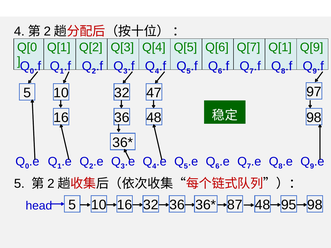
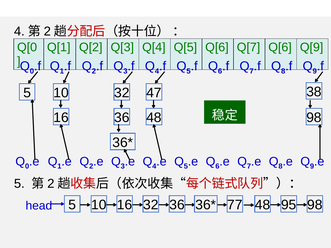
Q[7 Q[1: Q[1 -> Q[6 (280, 47)
97: 97 -> 38 (314, 92)
87: 87 -> 77 (235, 205)
